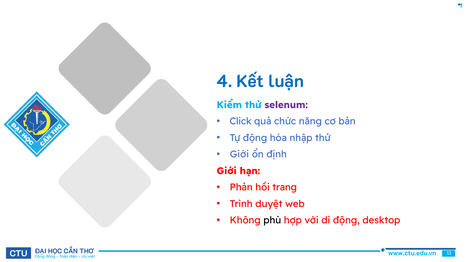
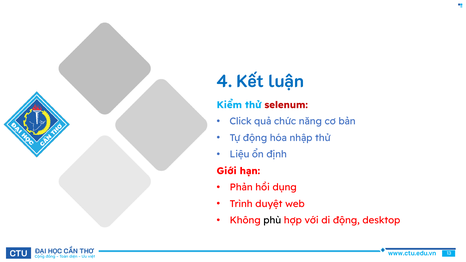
selenum colour: purple -> red (286, 105)
Giới: Giới -> Liệu (240, 155)
trang: trang -> dụng (285, 188)
